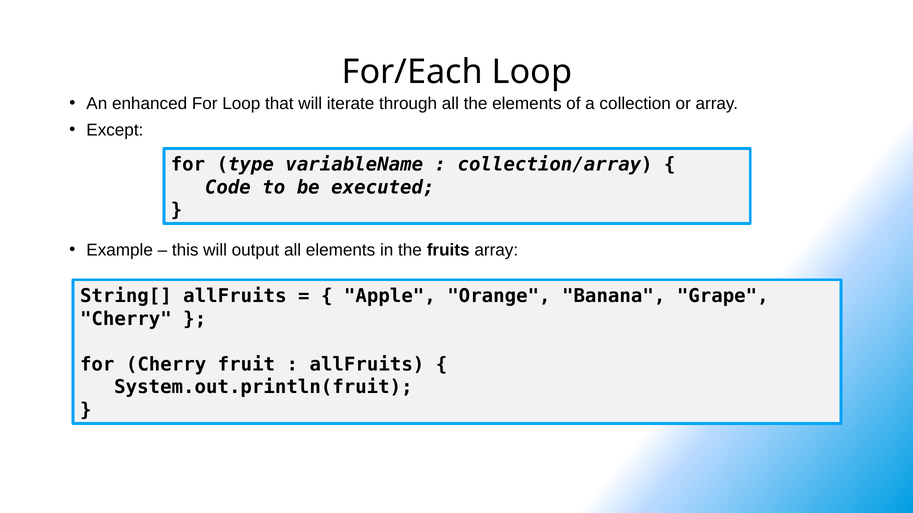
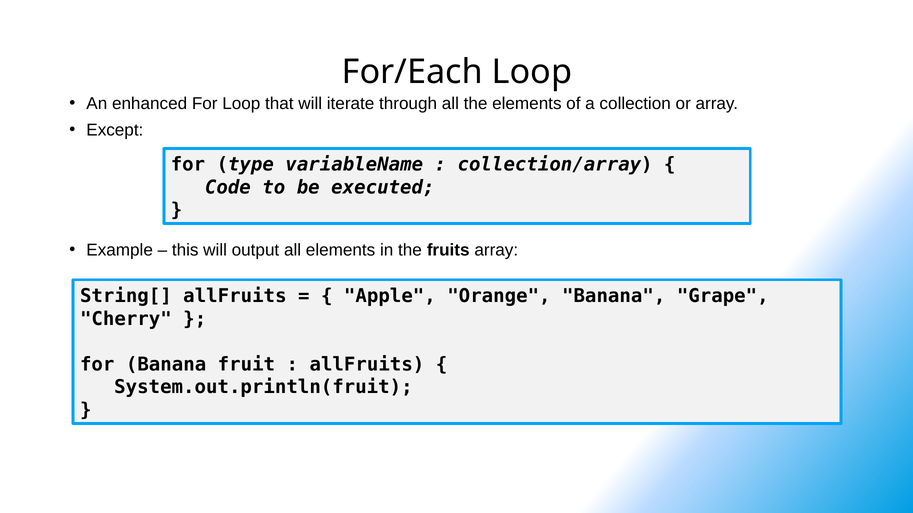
for Cherry: Cherry -> Banana (166, 365)
